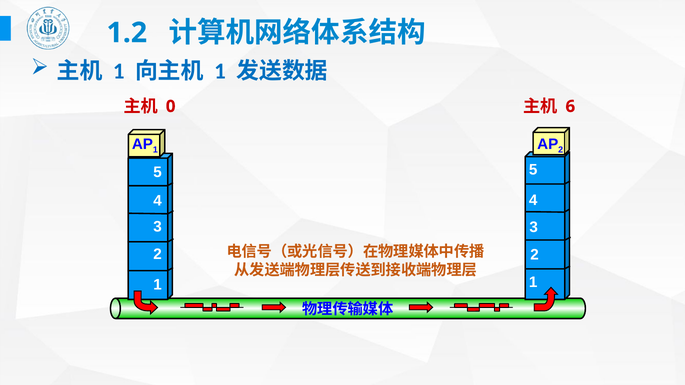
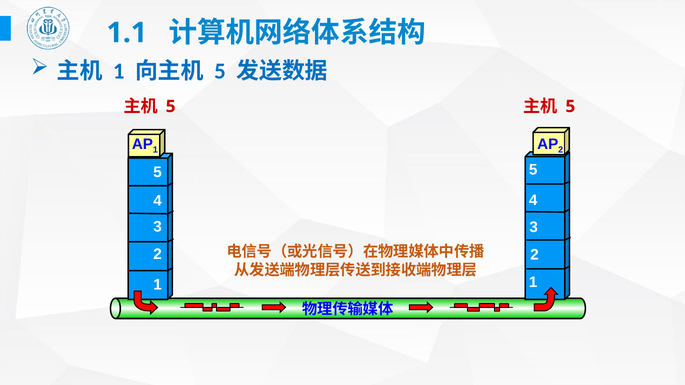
1.2: 1.2 -> 1.1 (127, 33)
1: 1 -> 5 (220, 71)
0: 0 -> 5 (171, 107)
6: 6 -> 5 (570, 107)
